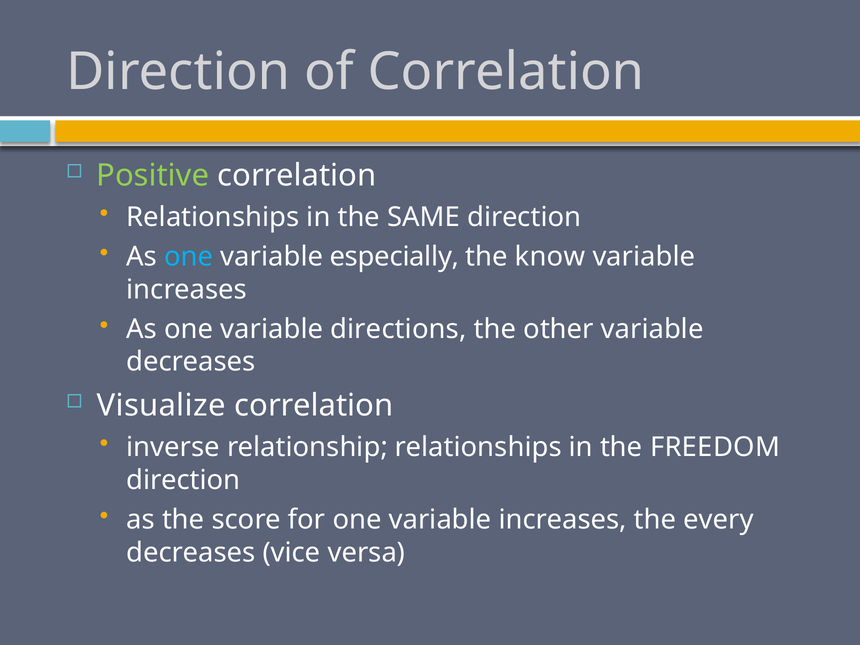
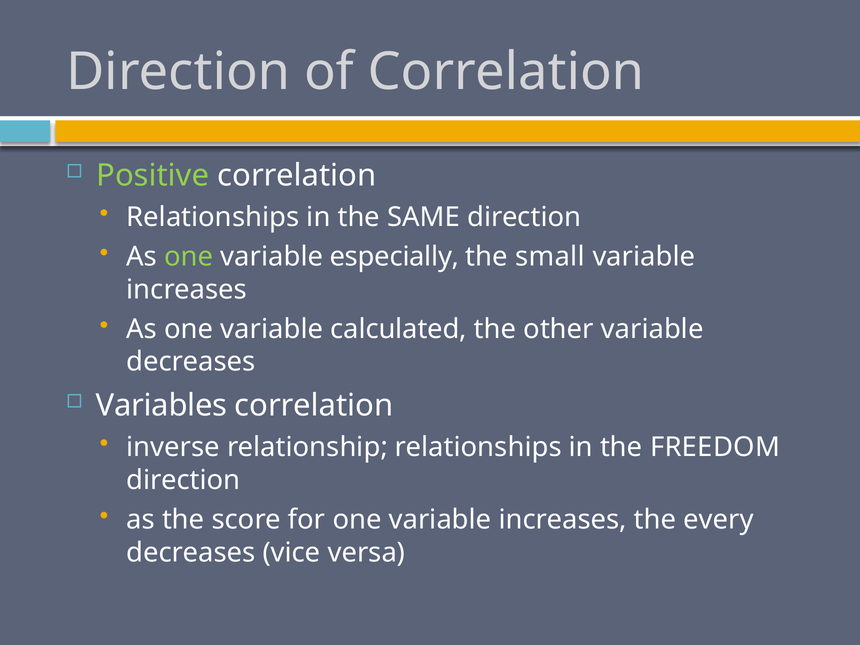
one colour: light blue -> light green (189, 257)
know: know -> small (550, 257)
directions: directions -> calculated (399, 329)
Visualize: Visualize -> Variables (161, 406)
